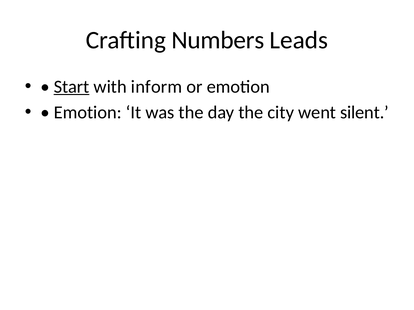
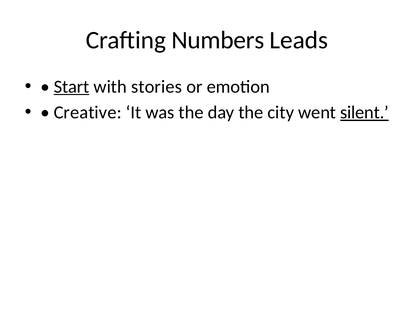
inform: inform -> stories (157, 87)
Emotion: Emotion -> Creative (88, 113)
silent underline: none -> present (364, 113)
